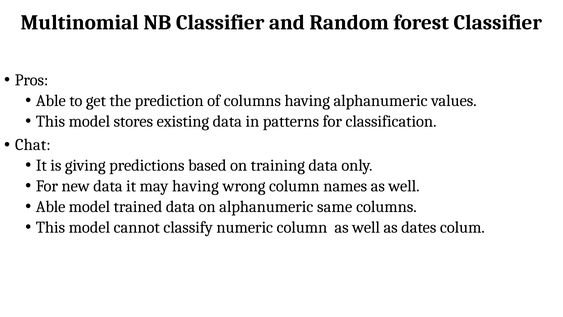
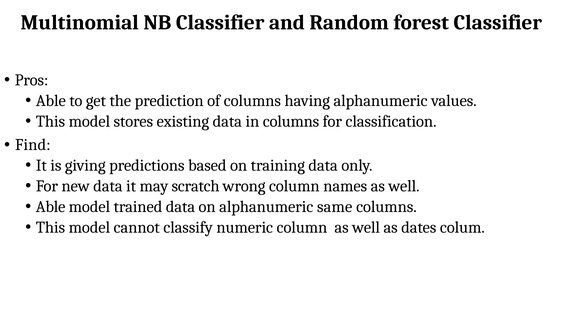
in patterns: patterns -> columns (291, 121)
Chat: Chat -> Find (33, 145)
may having: having -> scratch (196, 186)
